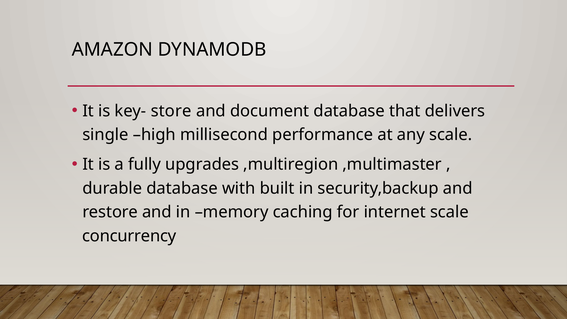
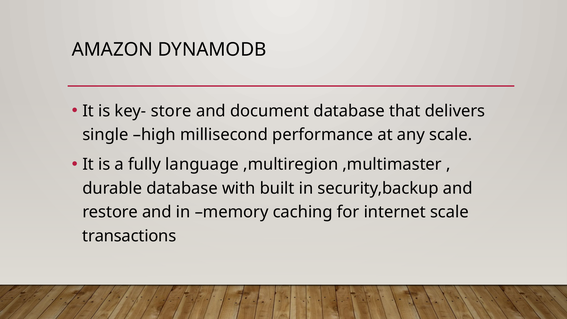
upgrades: upgrades -> language (202, 164)
concurrency: concurrency -> transactions (129, 236)
